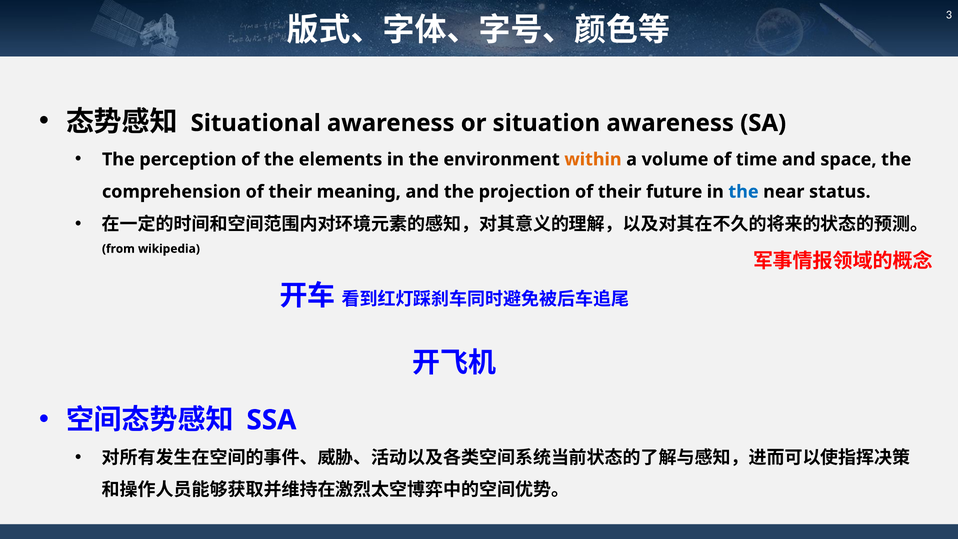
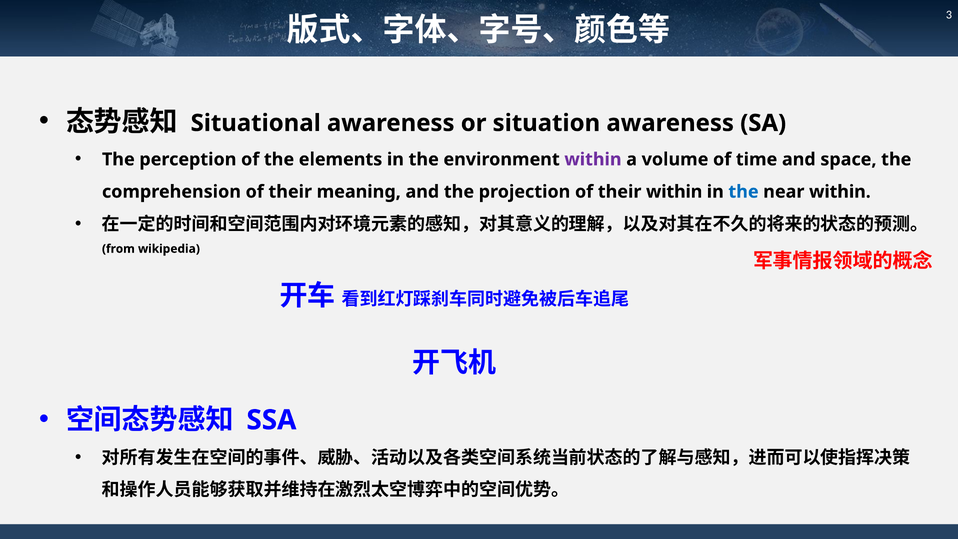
within colour: orange -> purple (593, 159)
their future: future -> within (674, 192)
near status: status -> within (840, 192)
